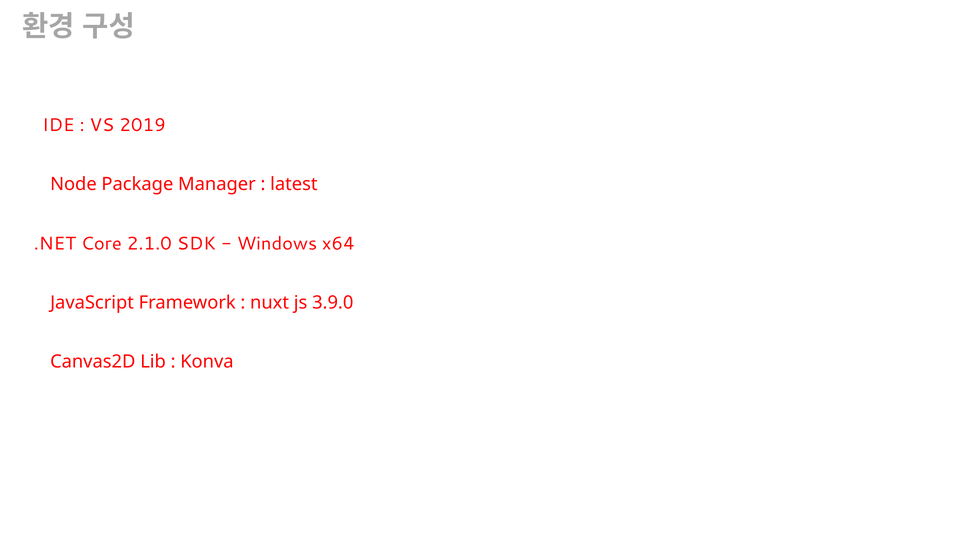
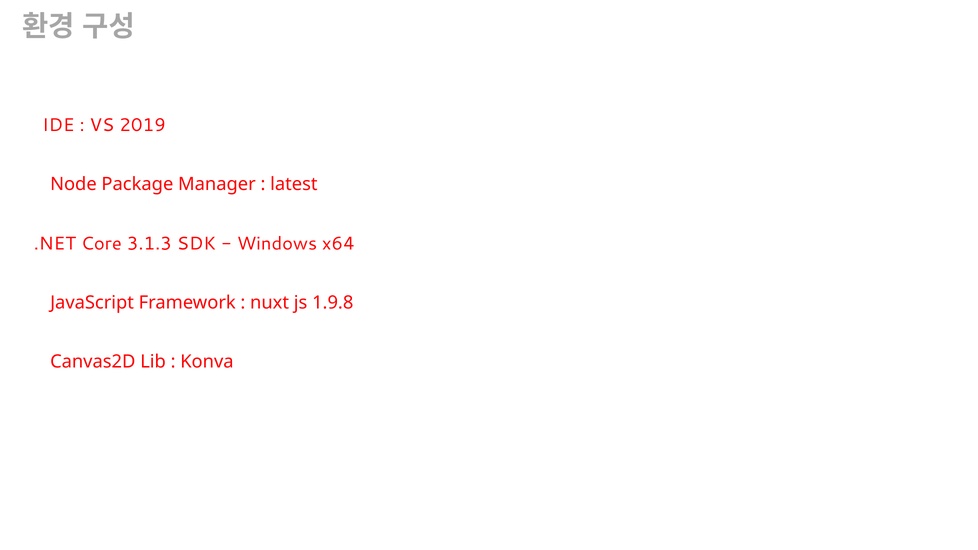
2.1.0: 2.1.0 -> 3.1.3 (149, 244)
3.9.0: 3.9.0 -> 1.9.8 (333, 303)
